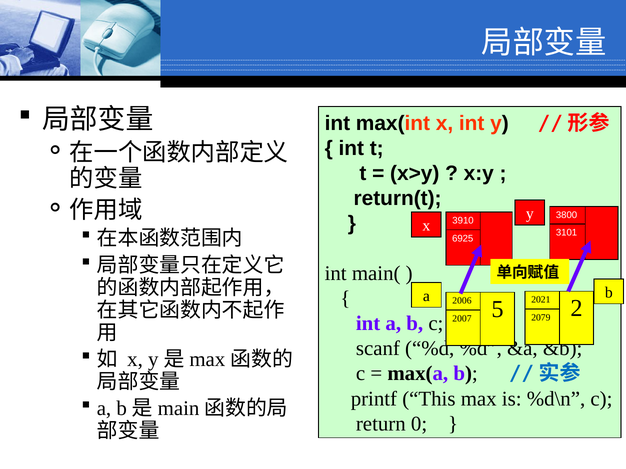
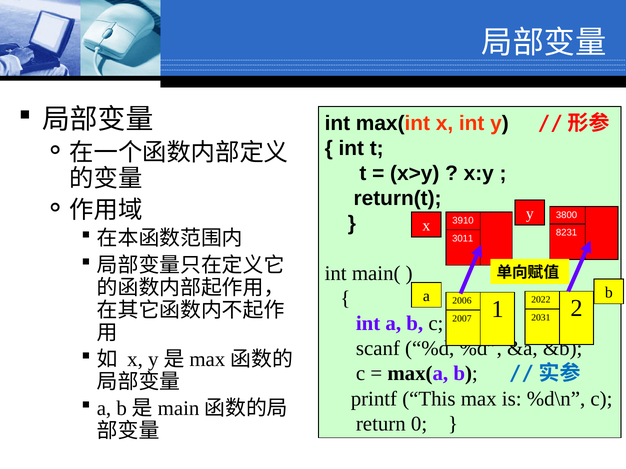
3101: 3101 -> 8231 (567, 233)
6925: 6925 -> 3011 (463, 239)
2021: 2021 -> 2022 (541, 300)
5: 5 -> 1 (497, 309)
2079: 2079 -> 2031 (541, 318)
